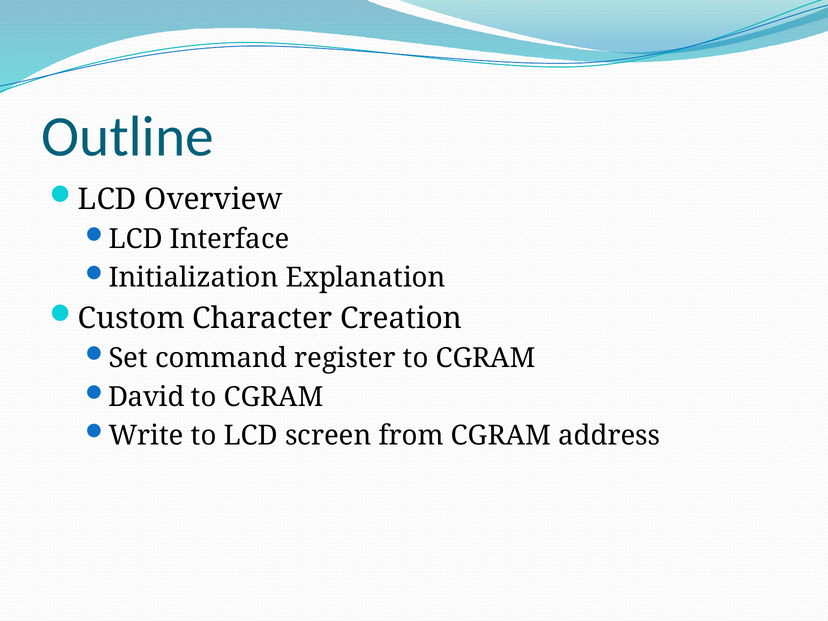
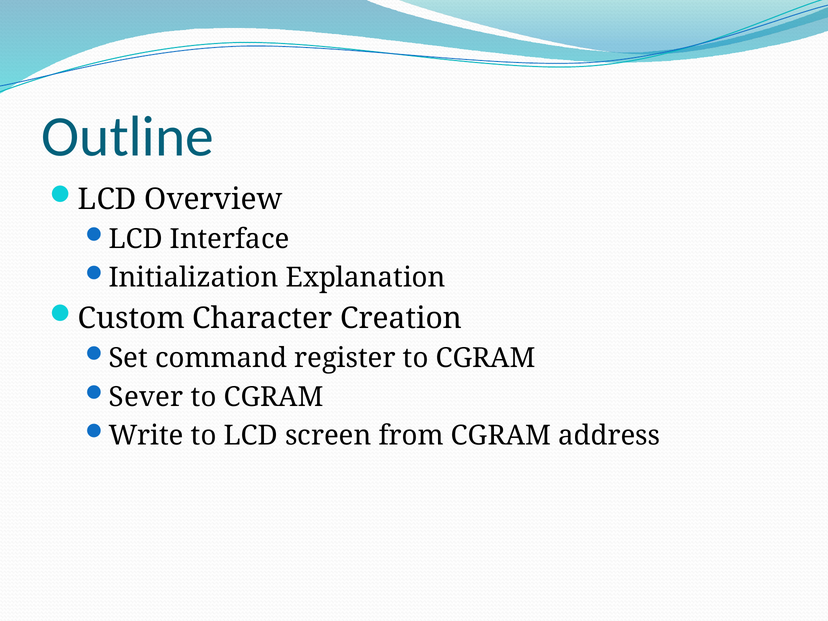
David: David -> Sever (146, 397)
